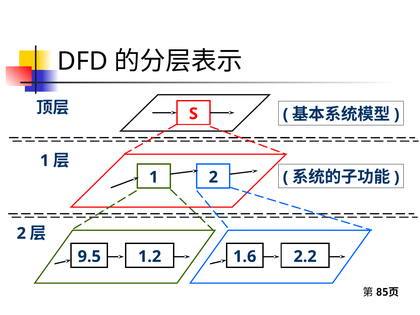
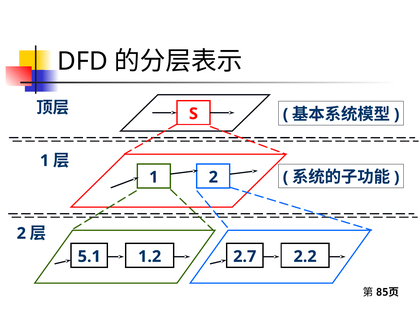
9.5: 9.5 -> 5.1 (89, 257)
1.6: 1.6 -> 2.7 (245, 257)
